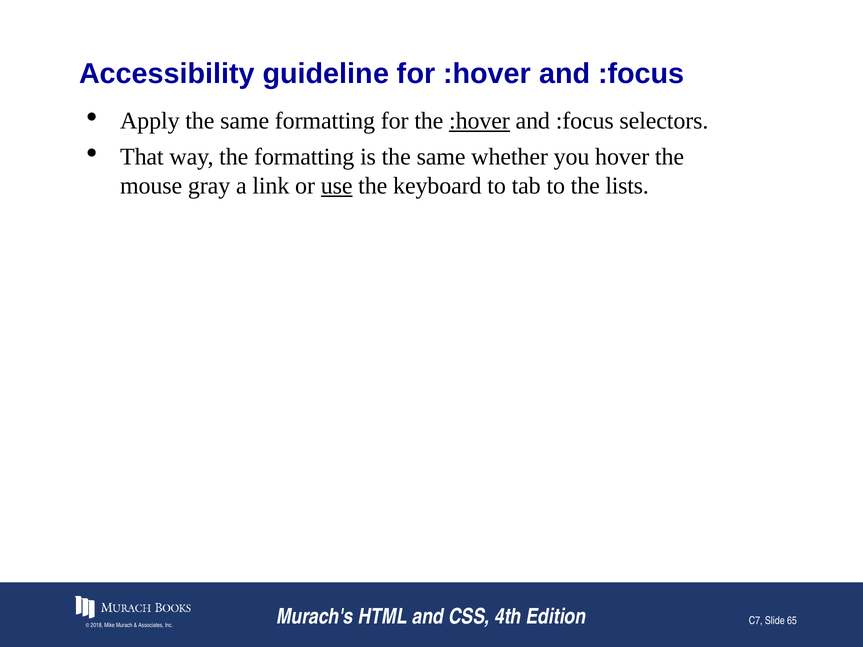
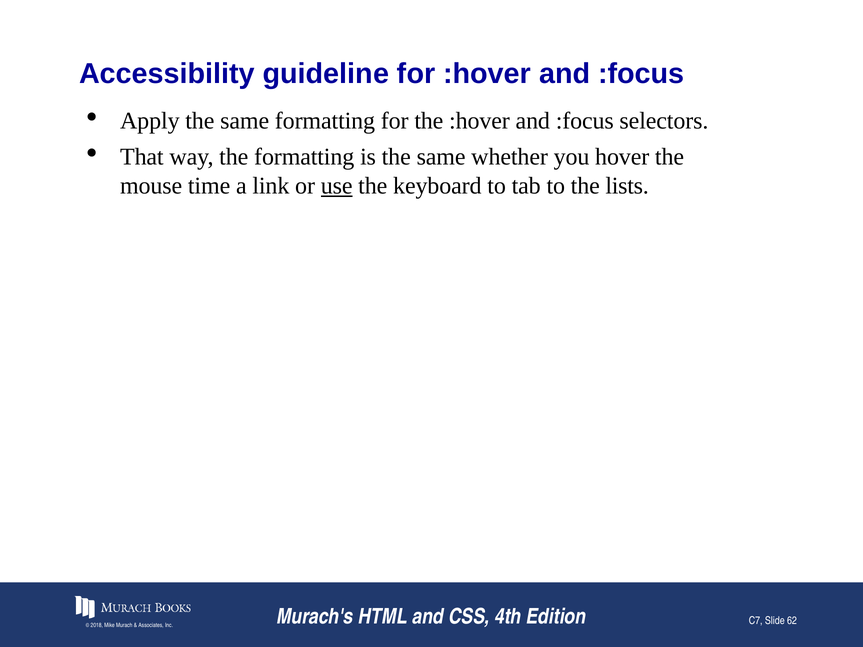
:hover underline: present -> none (479, 121)
gray: gray -> time (209, 186)
65: 65 -> 62 (792, 621)
